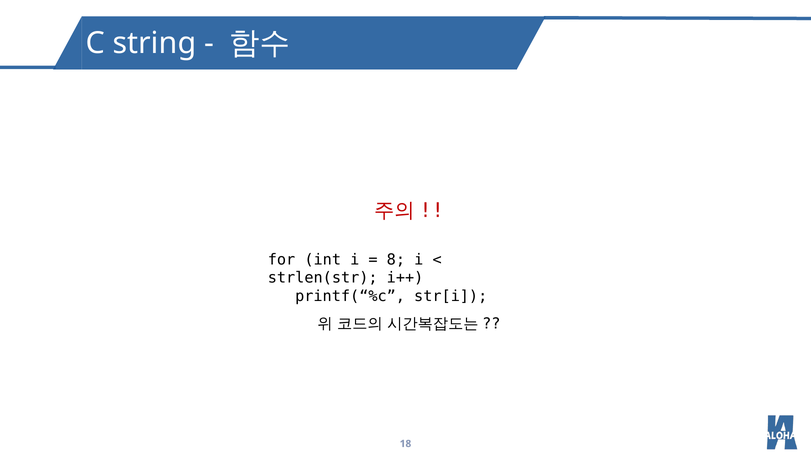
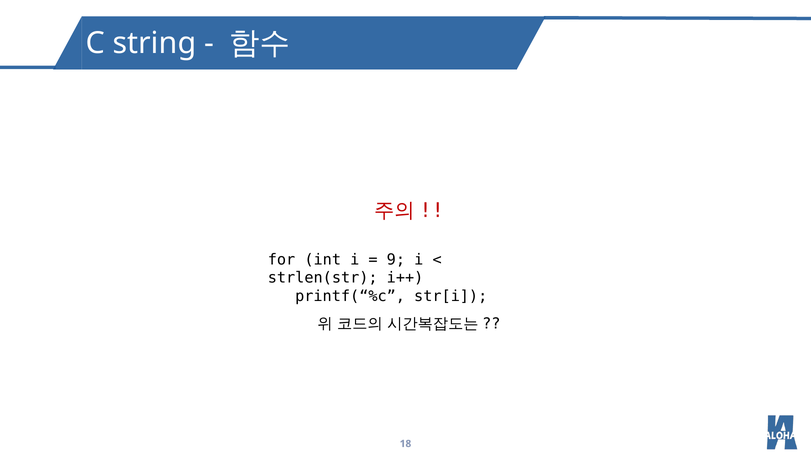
8: 8 -> 9 (396, 260)
